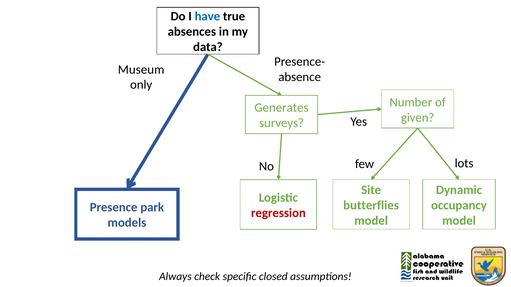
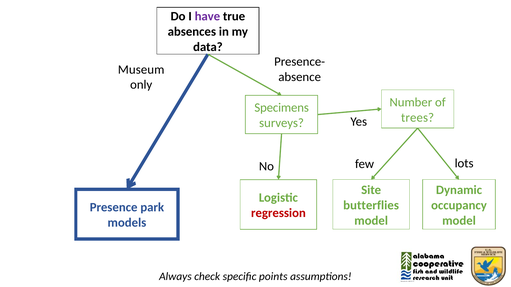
have colour: blue -> purple (207, 16)
Generates: Generates -> Specimens (282, 108)
given: given -> trees (418, 118)
closed: closed -> points (273, 277)
